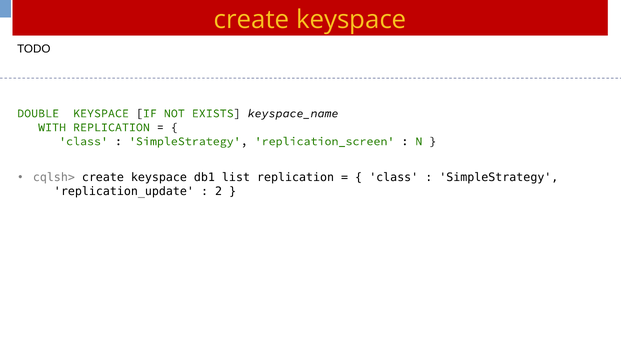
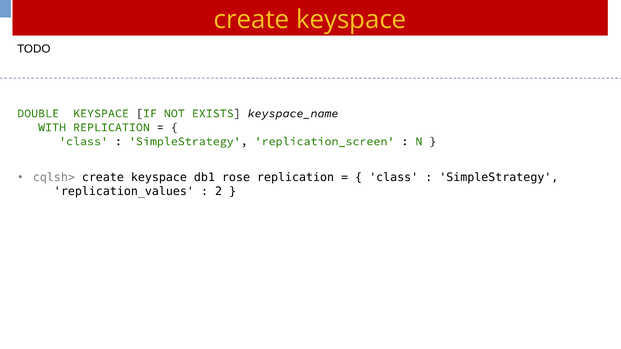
list: list -> rose (236, 178)
replication_update: replication_update -> replication_values (124, 192)
